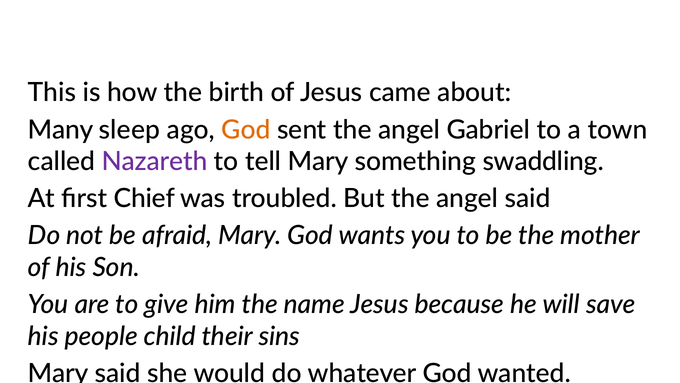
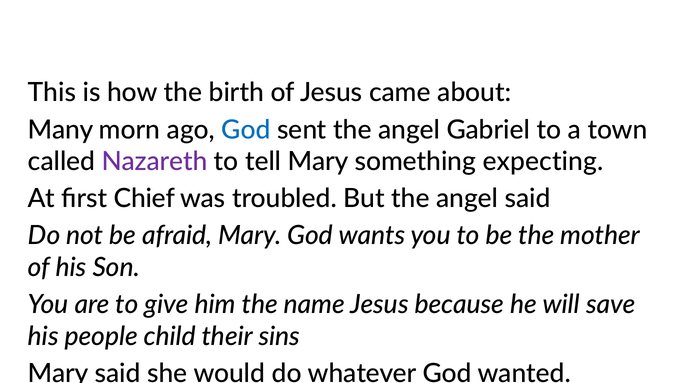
sleep: sleep -> morn (130, 130)
God colour: orange -> blue (246, 130)
swaddling: swaddling -> expecting (543, 161)
